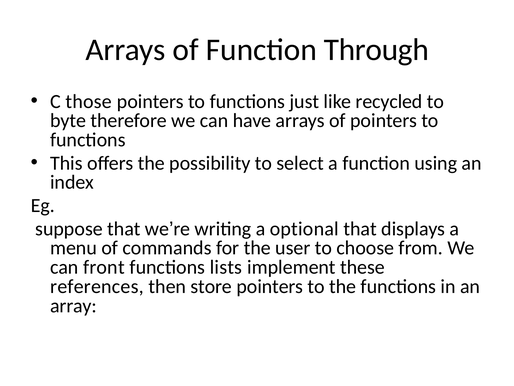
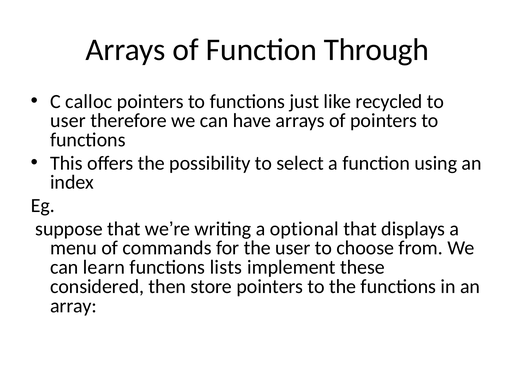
those: those -> calloc (89, 101)
byte: byte -> user (68, 120)
front: front -> learn (104, 267)
references: references -> considered (97, 286)
